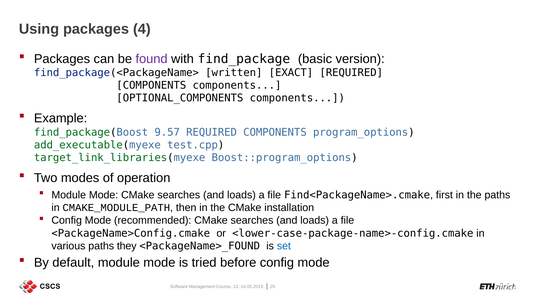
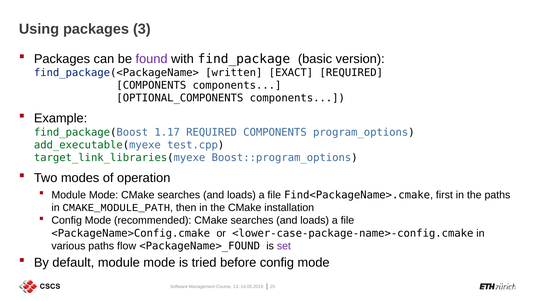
4: 4 -> 3 (142, 29)
9.57: 9.57 -> 1.17 (167, 132)
they: they -> flow (127, 245)
set colour: blue -> purple (284, 245)
